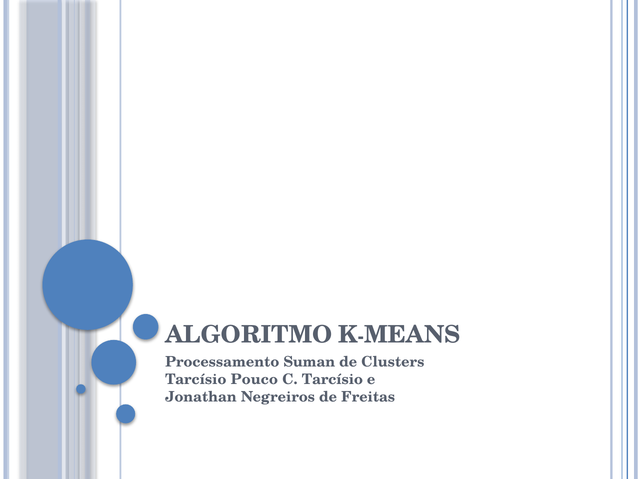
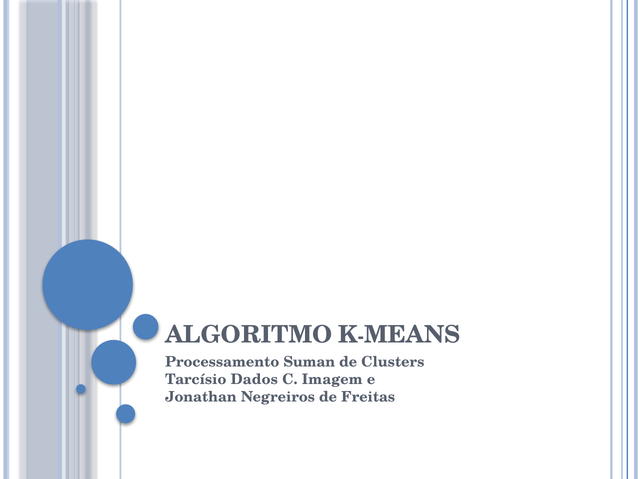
Pouco: Pouco -> Dados (254, 379)
C Tarcísio: Tarcísio -> Imagem (332, 379)
